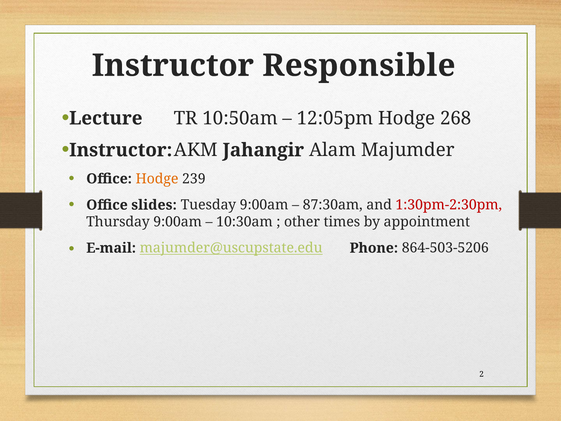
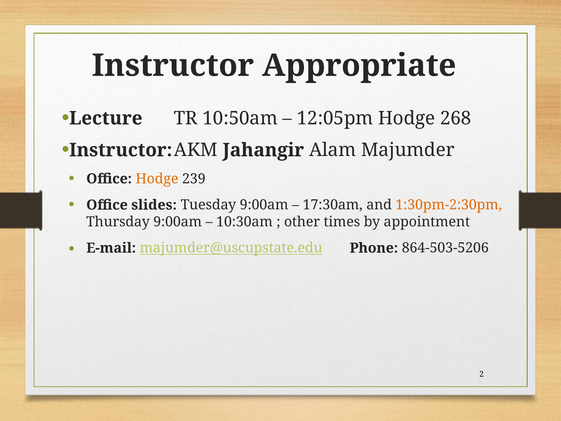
Responsible: Responsible -> Appropriate (359, 66)
87:30am: 87:30am -> 17:30am (333, 205)
1:30pm-2:30pm colour: red -> orange (449, 205)
